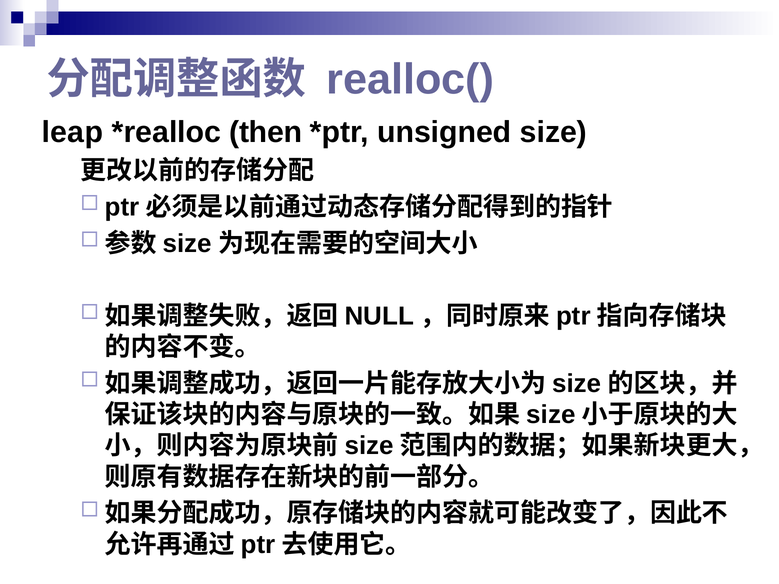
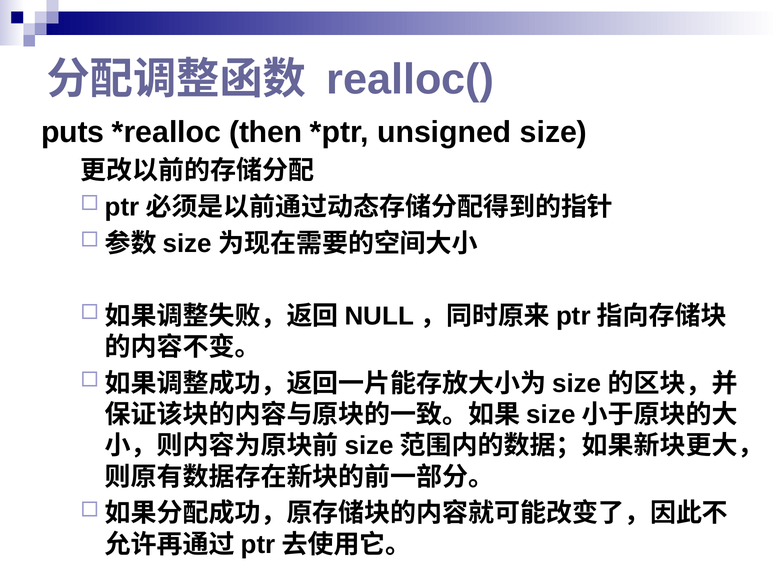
leap: leap -> puts (73, 132)
